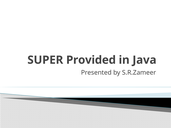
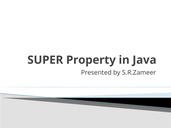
Provided: Provided -> Property (91, 60)
